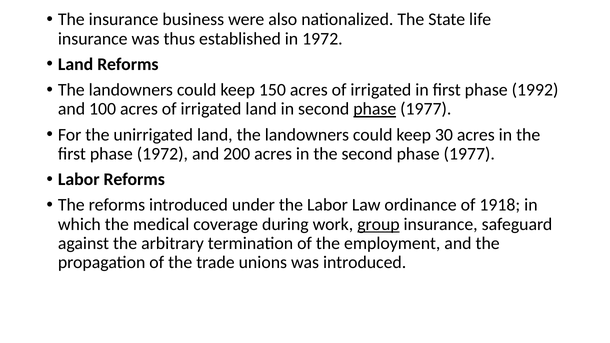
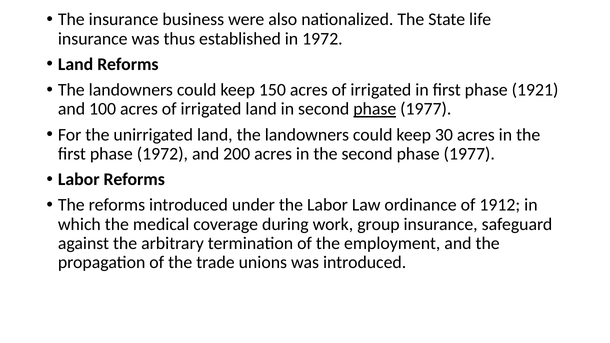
1992: 1992 -> 1921 (535, 90)
1918: 1918 -> 1912 (500, 205)
group underline: present -> none (378, 224)
